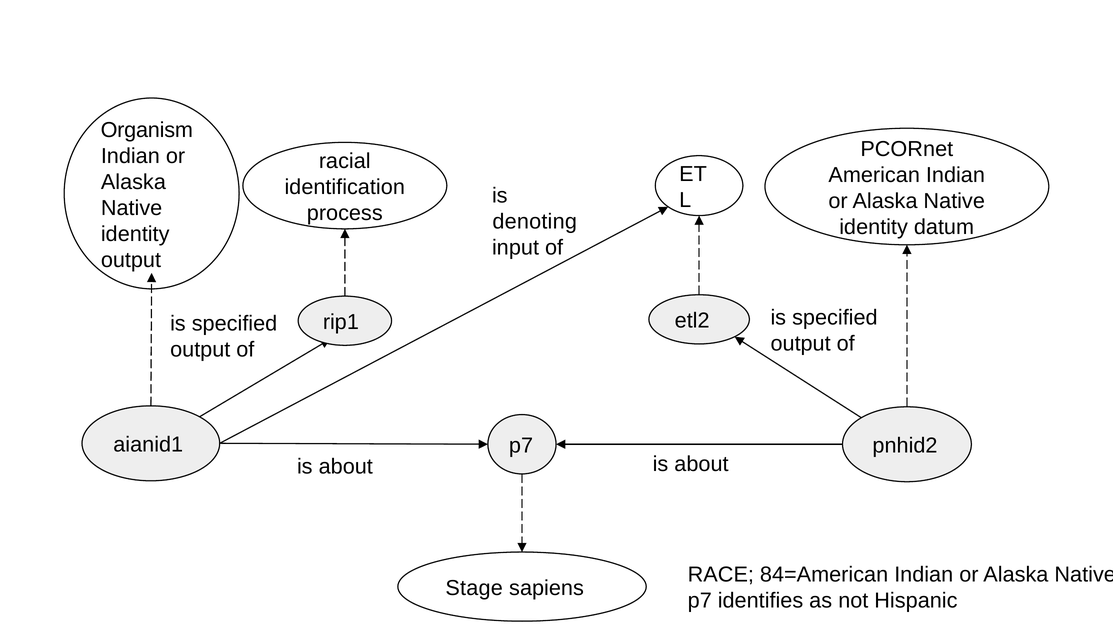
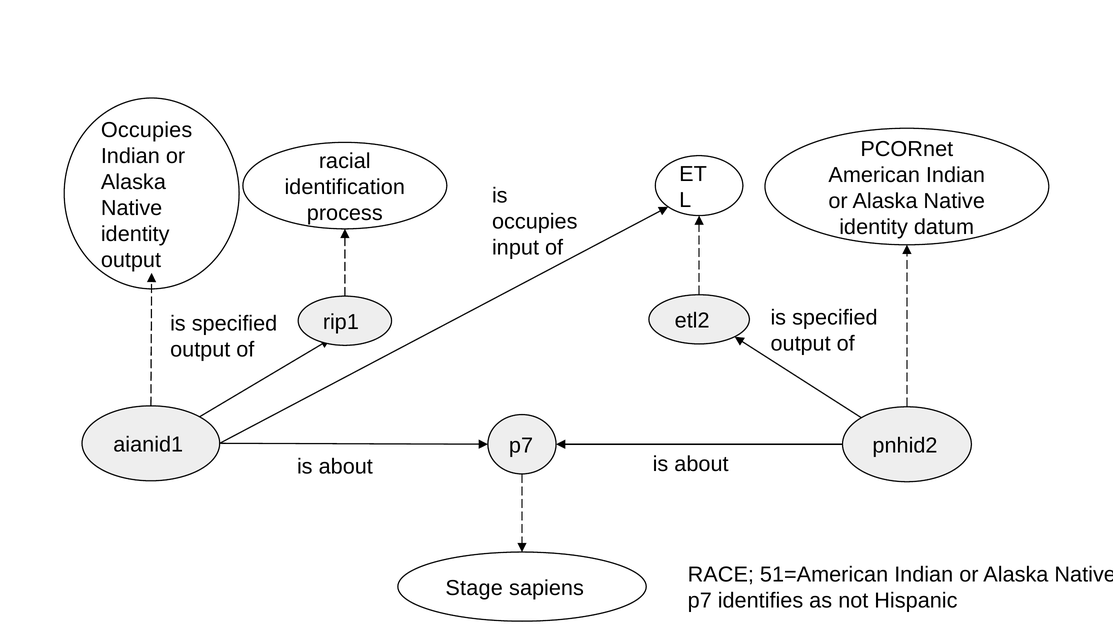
Organism: Organism -> Occupies (147, 130)
denoting: denoting -> occupies (535, 222)
84=American: 84=American -> 51=American (824, 575)
